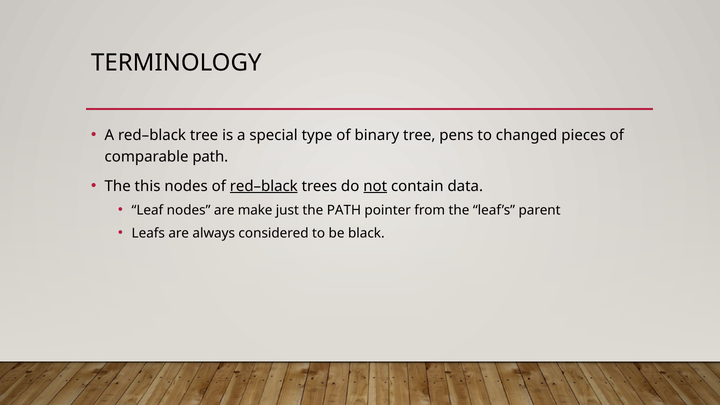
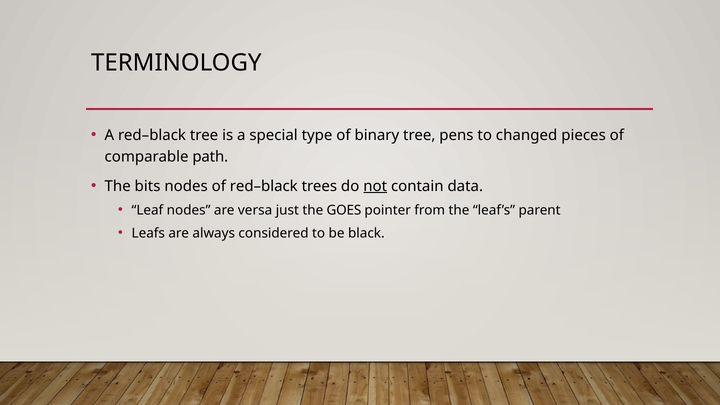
this: this -> bits (148, 186)
red–black underline: present -> none (264, 186)
make: make -> versa (255, 210)
the PATH: PATH -> GOES (344, 210)
